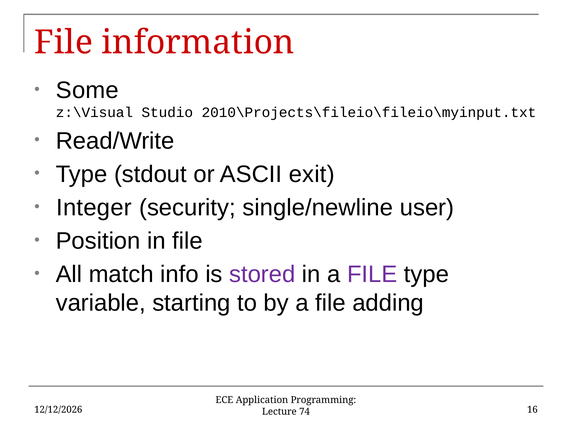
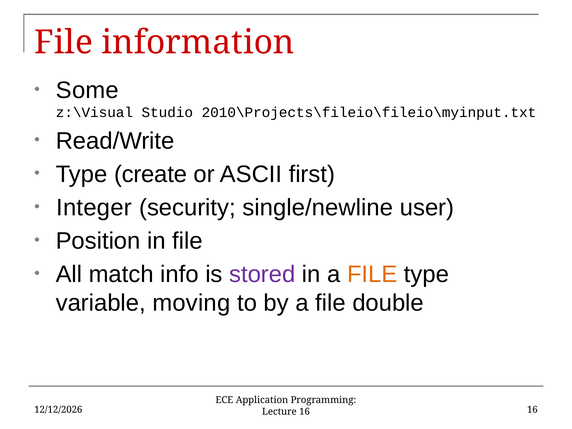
stdout: stdout -> create (151, 174)
exit: exit -> first (312, 174)
FILE colour: purple -> orange (372, 274)
starting: starting -> moving (191, 303)
adding: adding -> double (388, 303)
Lecture 74: 74 -> 16 (305, 412)
